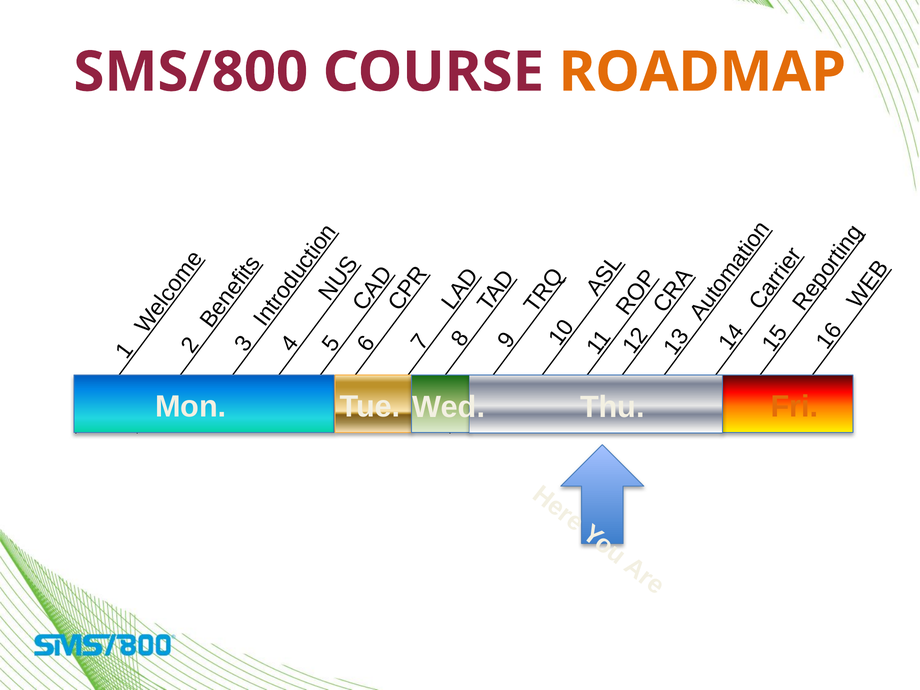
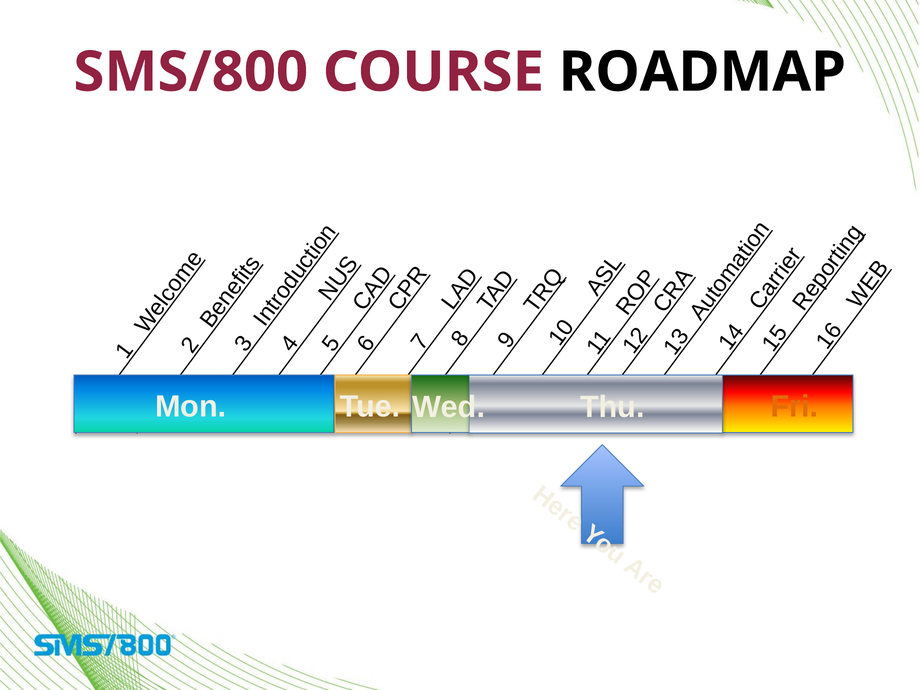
ROADMAP colour: orange -> black (702, 72)
